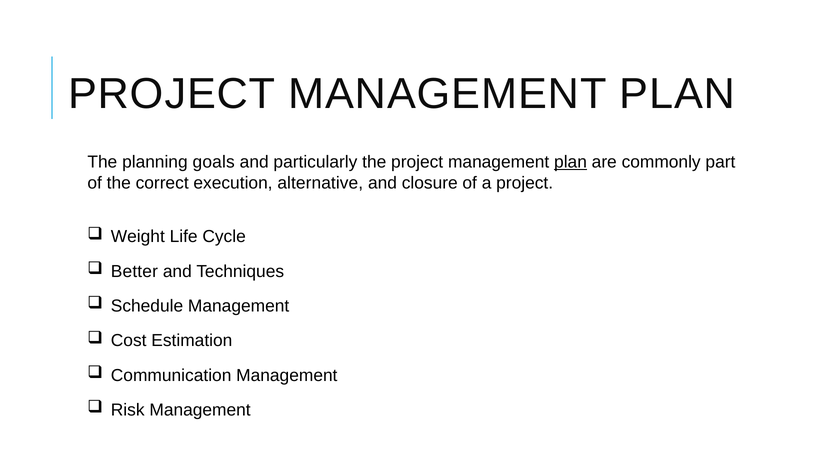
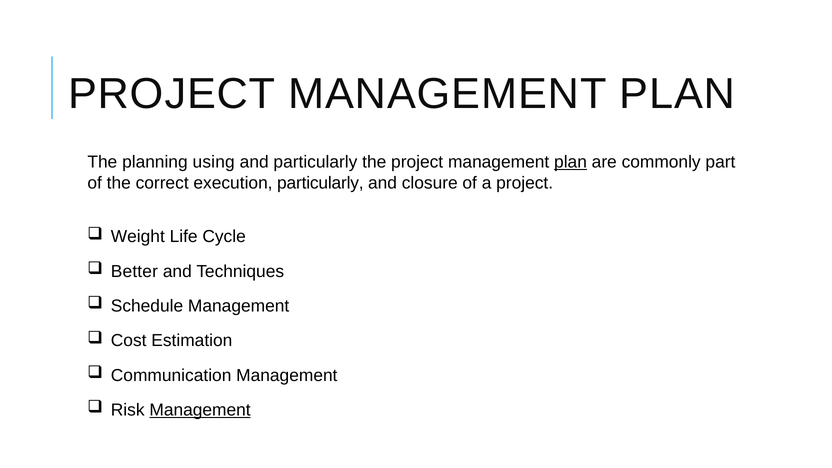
goals: goals -> using (214, 162)
execution alternative: alternative -> particularly (320, 183)
Management underline: none -> present (200, 410)
